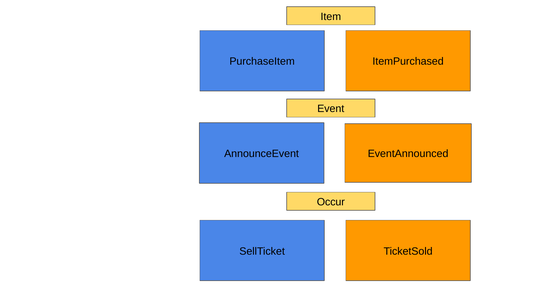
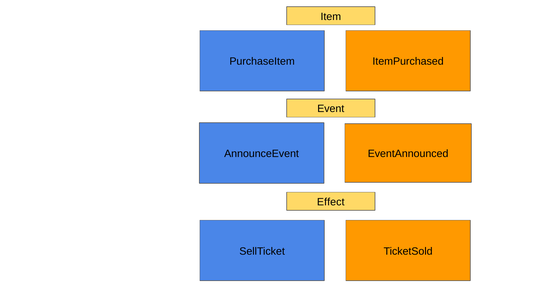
Occur: Occur -> Effect (331, 202)
